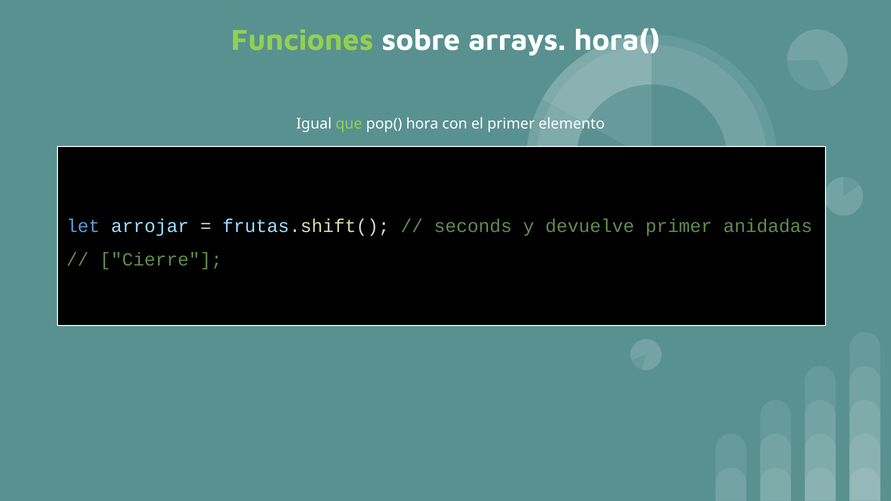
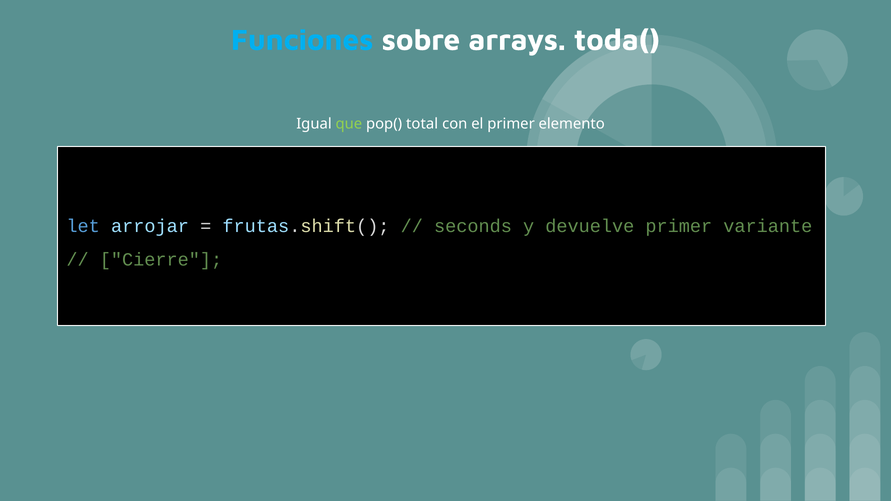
Funciones colour: light green -> light blue (302, 40)
hora(: hora( -> toda( (617, 40)
hora: hora -> total (422, 124)
anidadas: anidadas -> variante (768, 226)
